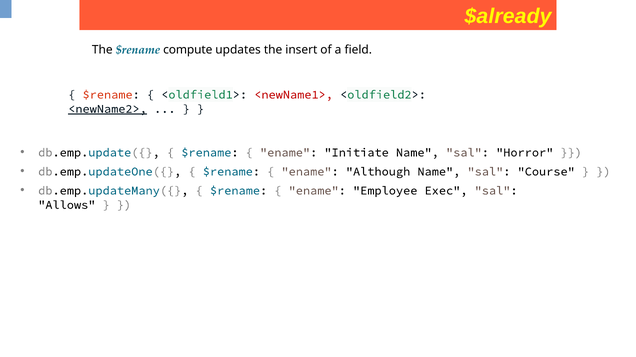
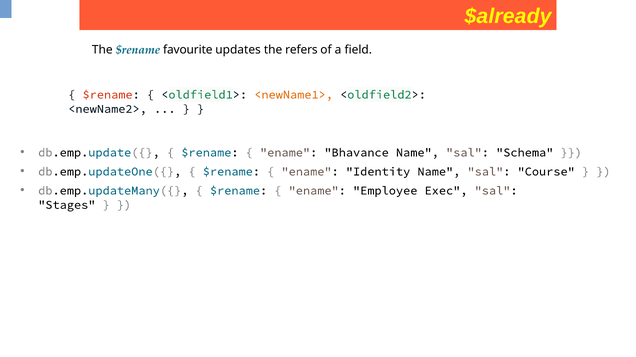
compute: compute -> favourite (188, 50)
insert: insert -> refers (301, 50)
<newName1> colour: red -> orange (294, 95)
<newName2> underline: present -> none (108, 109)
Initiate: Initiate -> Bhavance (357, 153)
Horror: Horror -> Schema (525, 153)
Although: Although -> Identity (378, 172)
Allows: Allows -> Stages (67, 205)
